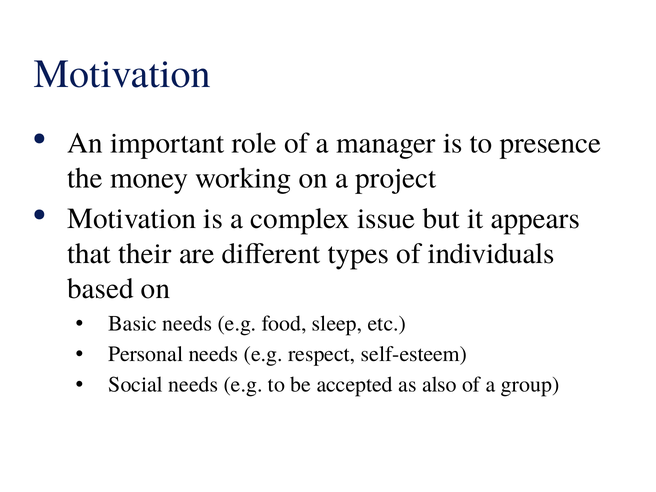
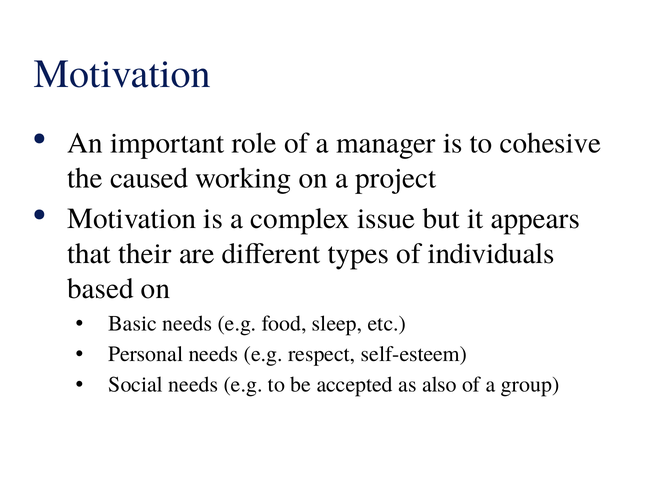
presence: presence -> cohesive (550, 143)
money: money -> caused (149, 178)
